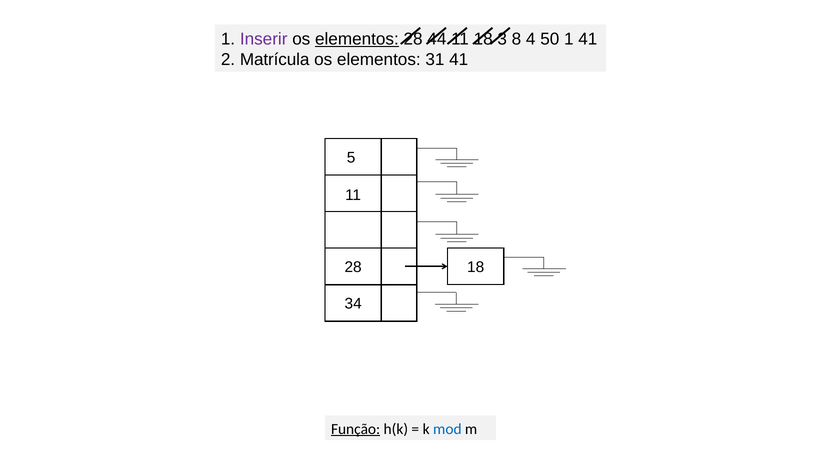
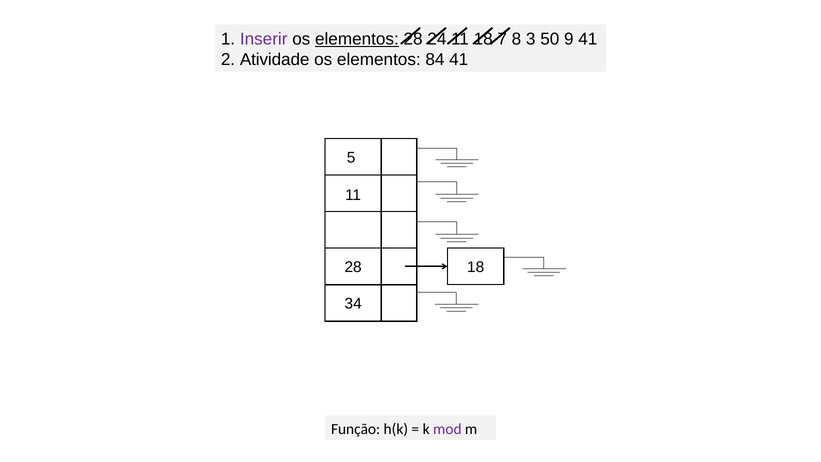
44: 44 -> 24 (437, 39)
3: 3 -> 7 (502, 39)
4: 4 -> 3 (531, 39)
50 1: 1 -> 9 (569, 39)
Matrícula: Matrícula -> Atividade (275, 60)
31: 31 -> 84 (435, 60)
Função underline: present -> none (356, 429)
mod colour: blue -> purple (447, 429)
